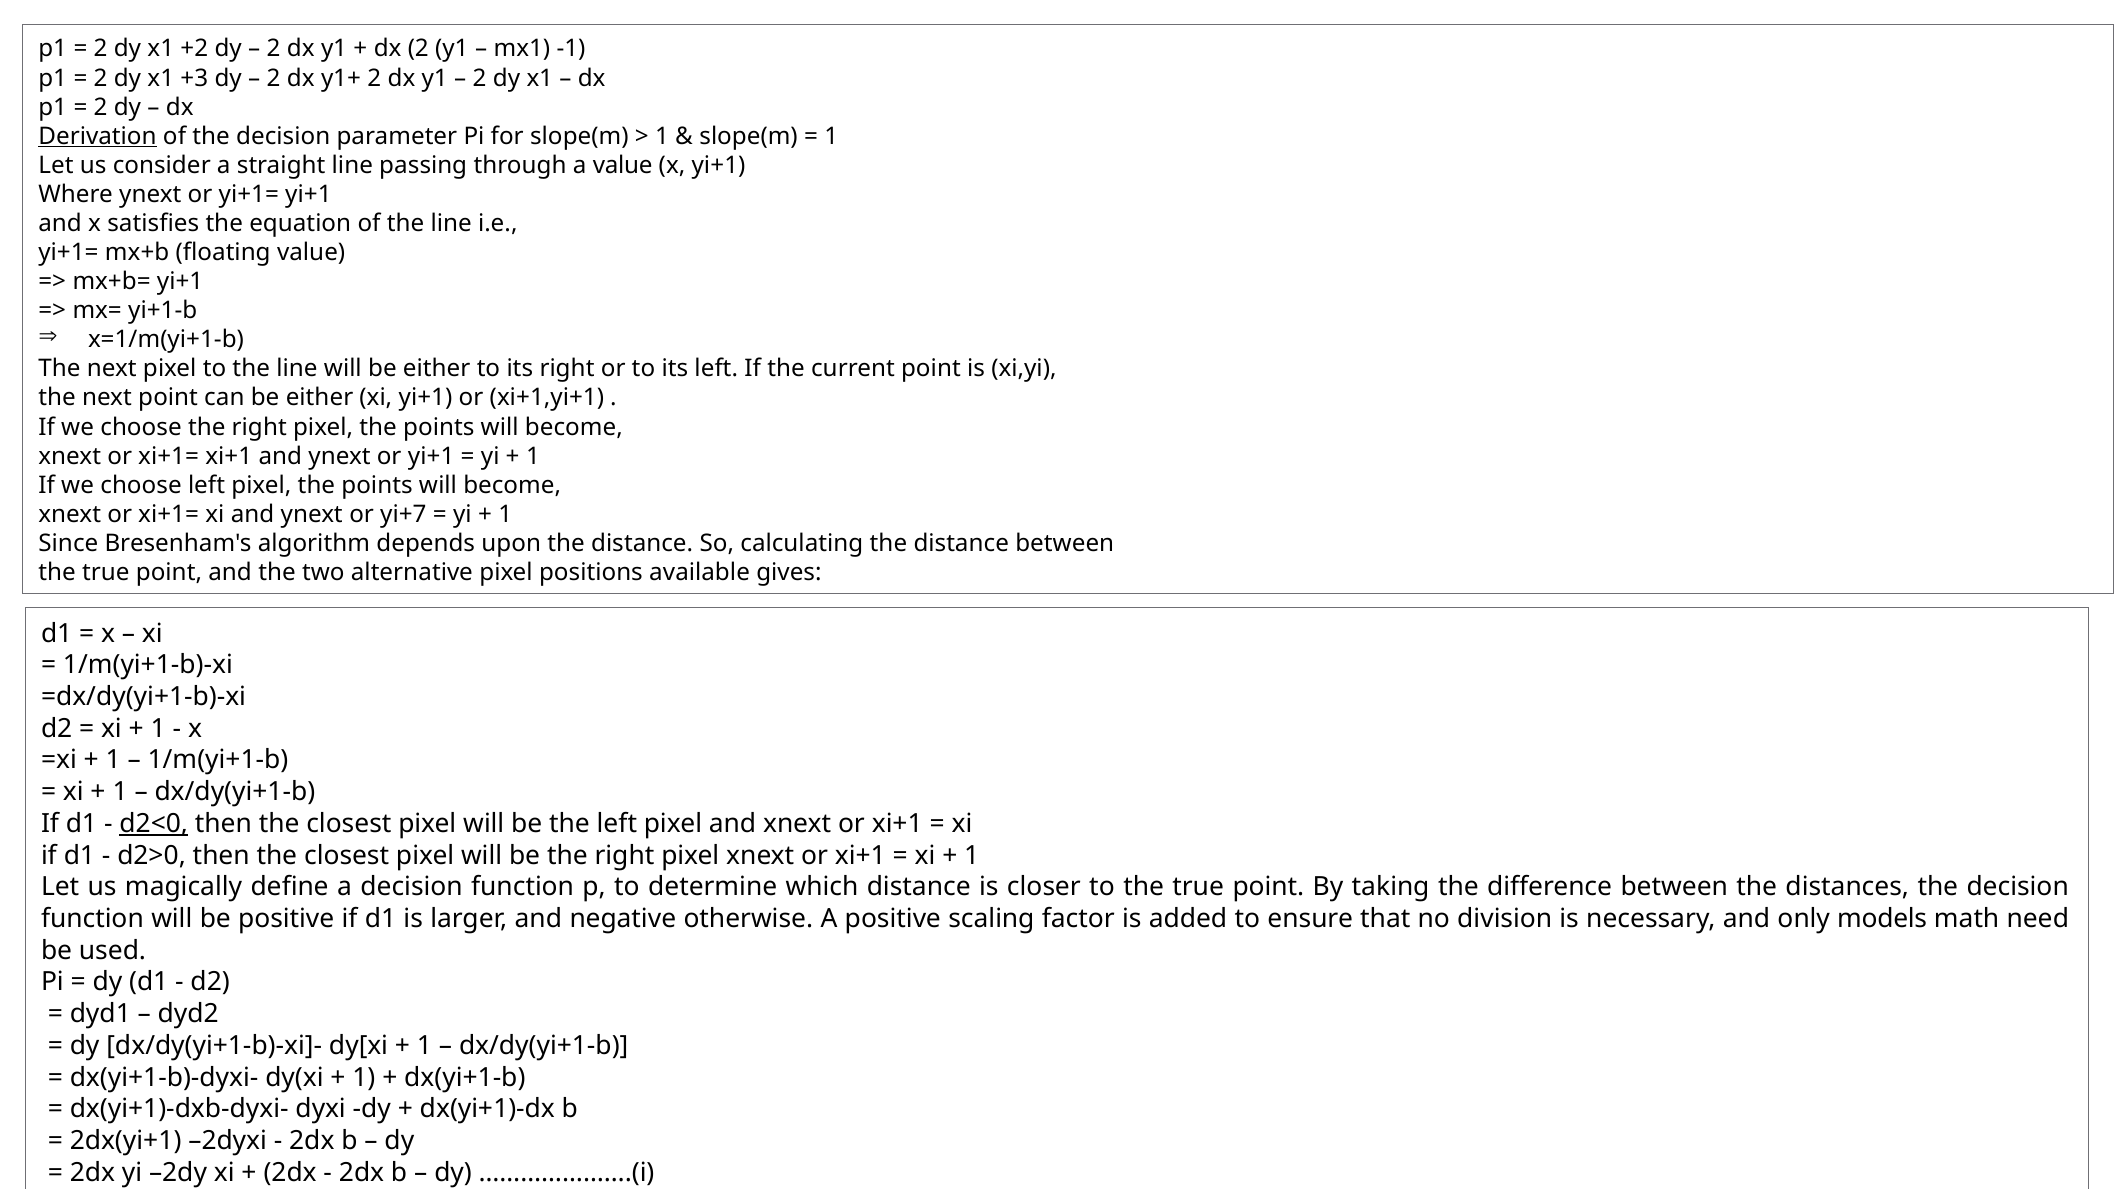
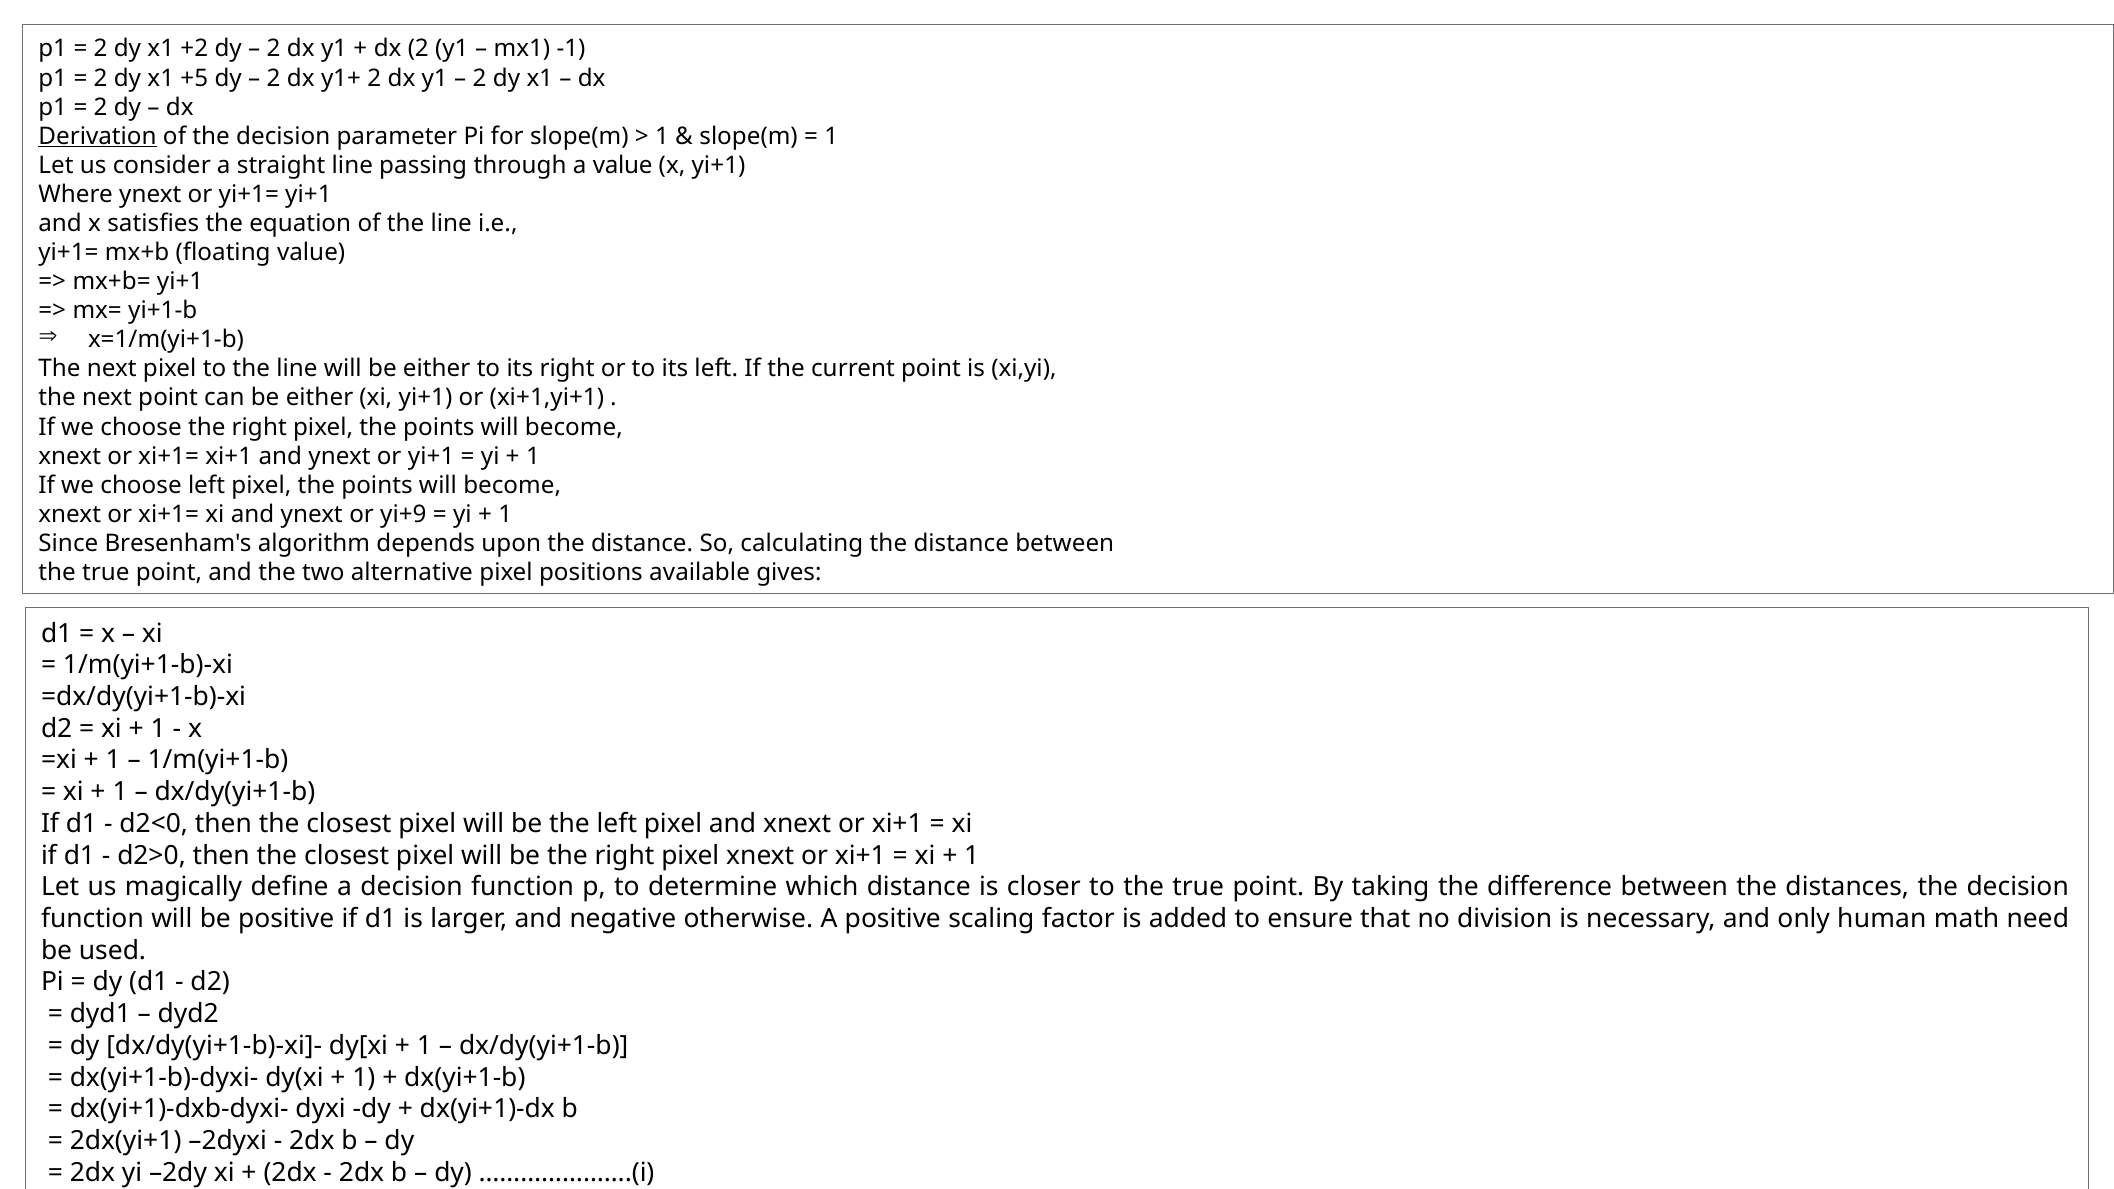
+3: +3 -> +5 (194, 78)
yi+7: yi+7 -> yi+9 (403, 514)
d2<0 underline: present -> none (154, 824)
models: models -> human (1882, 919)
